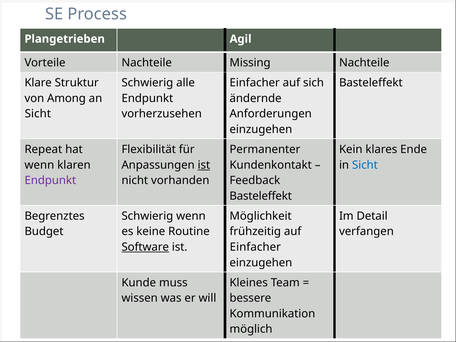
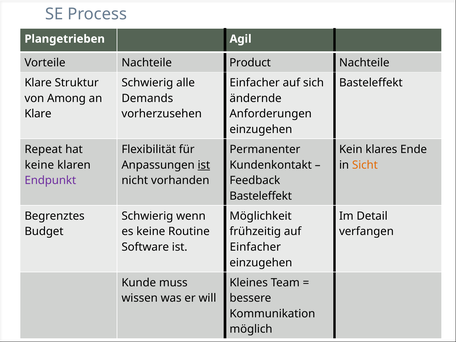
Missing: Missing -> Product (250, 63)
Endpunkt: Endpunkt -> Demands (147, 98)
Sicht: Sicht -> Klare (38, 114)
wenn: wenn -> keine (39, 165)
Sicht colour: blue -> orange (365, 165)
Software underline: present -> none (145, 247)
